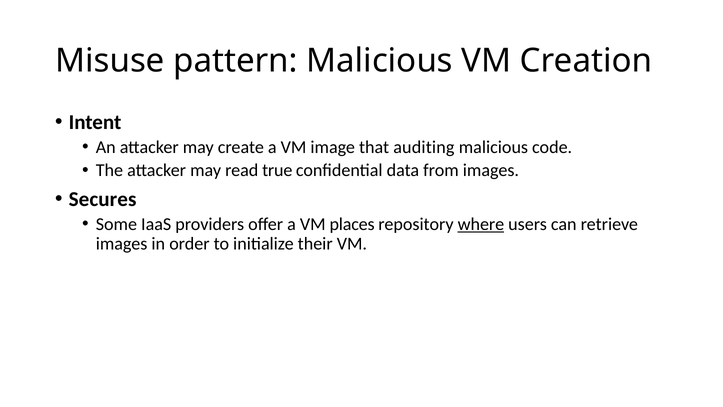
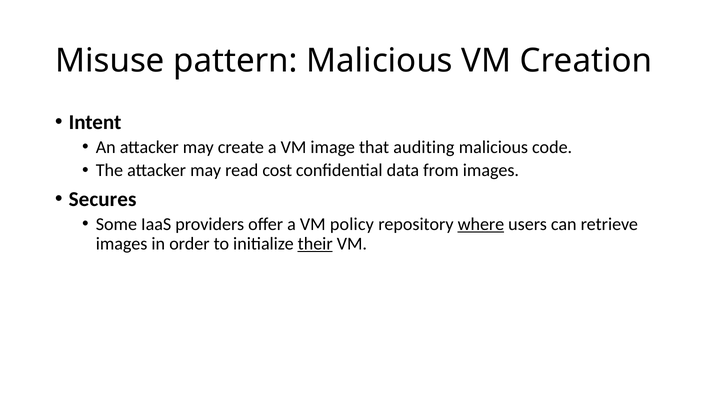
true: true -> cost (277, 170)
places: places -> policy (352, 224)
their underline: none -> present (315, 243)
